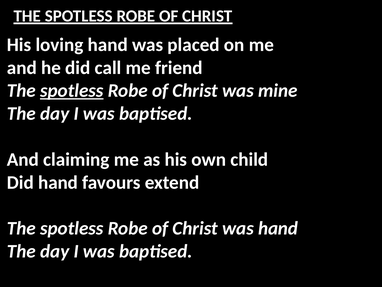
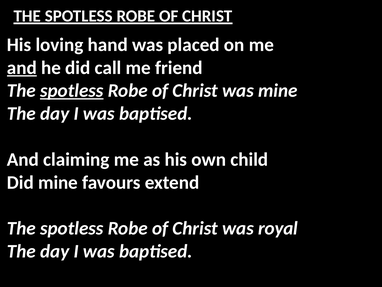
and underline: none -> present (22, 68)
Did hand: hand -> mine (58, 182)
was hand: hand -> royal (278, 228)
